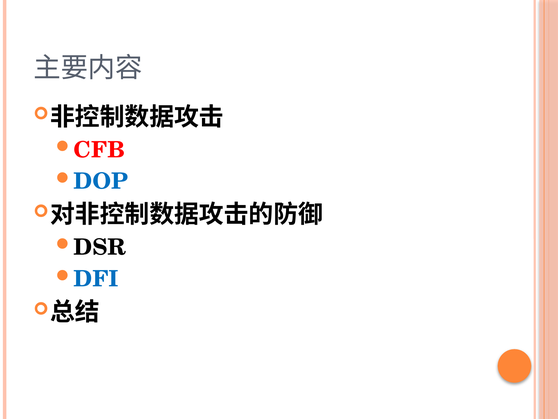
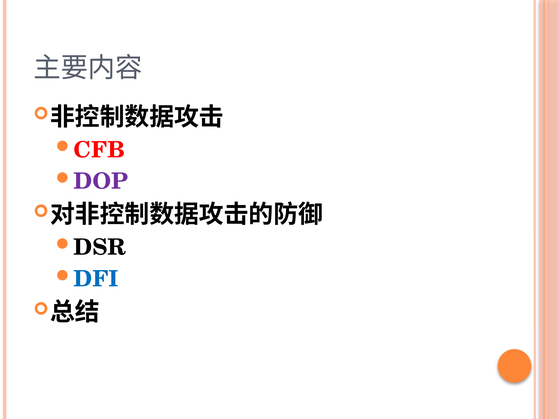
DOP colour: blue -> purple (101, 181)
